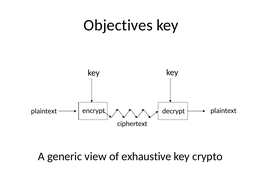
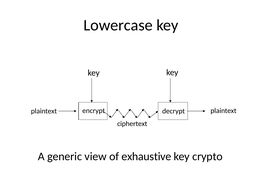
Objectives: Objectives -> Lowercase (118, 25)
